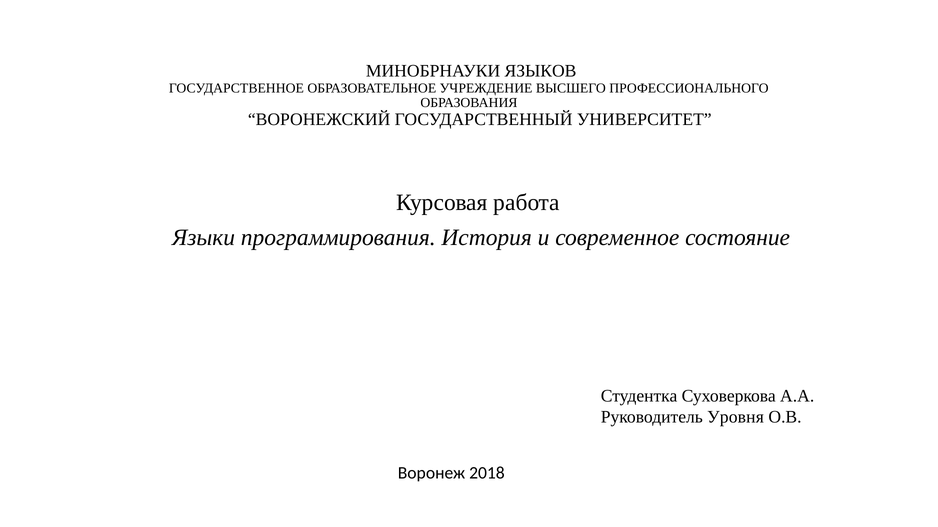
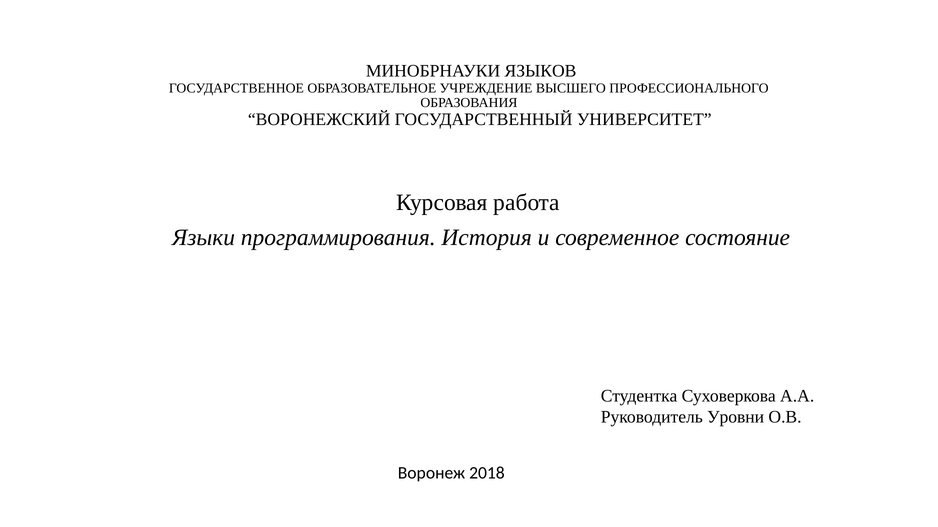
Уровня: Уровня -> Уровни (736, 418)
